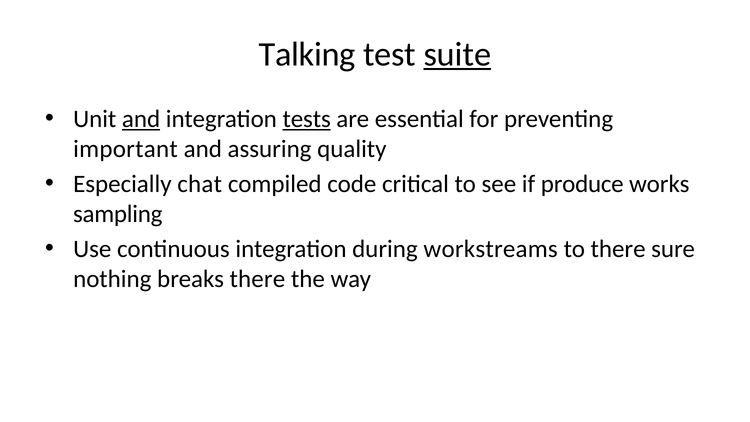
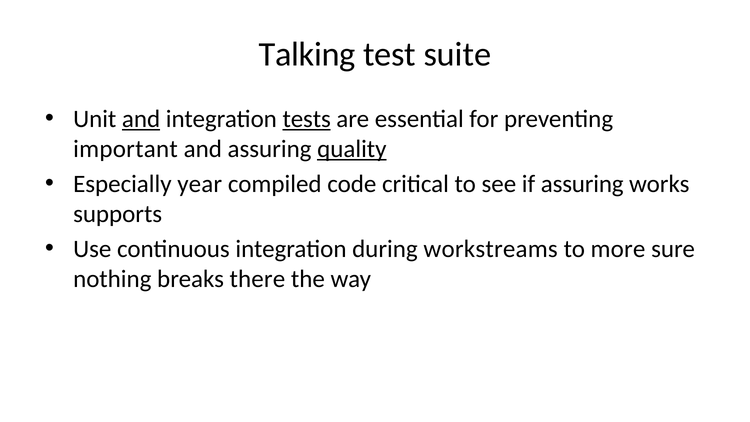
suite underline: present -> none (457, 54)
quality underline: none -> present (352, 149)
chat: chat -> year (200, 184)
if produce: produce -> assuring (582, 184)
sampling: sampling -> supports (118, 214)
to there: there -> more (618, 249)
